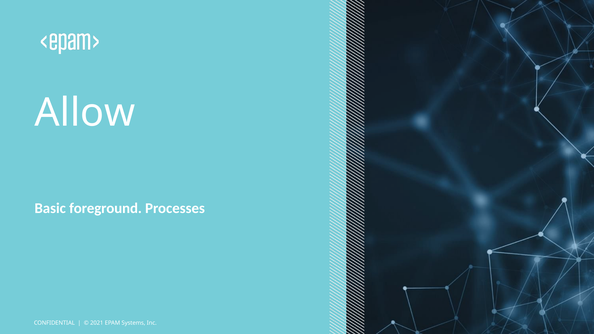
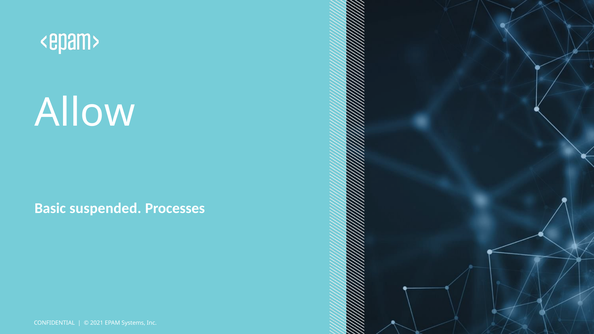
foreground: foreground -> suspended (105, 208)
